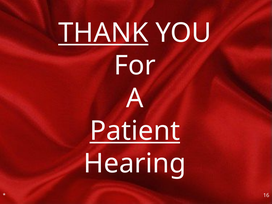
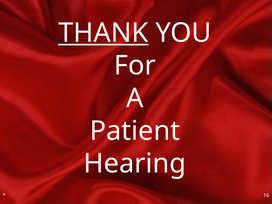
Patient underline: present -> none (135, 131)
